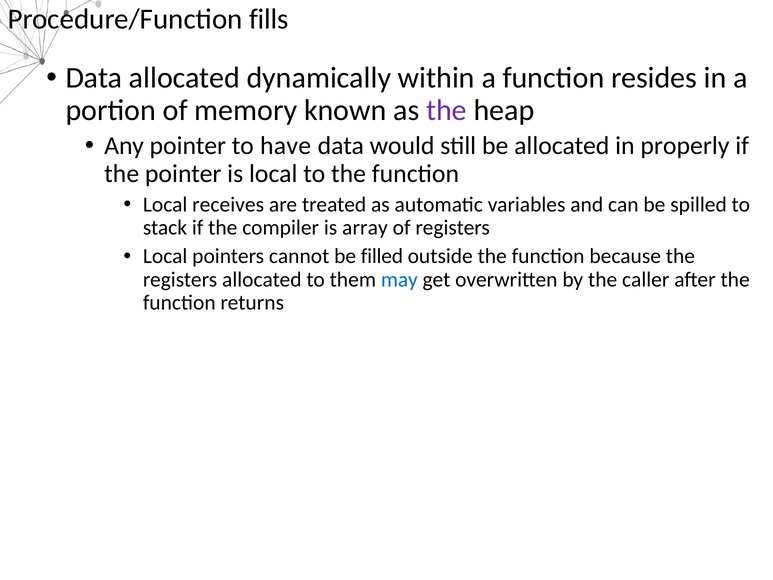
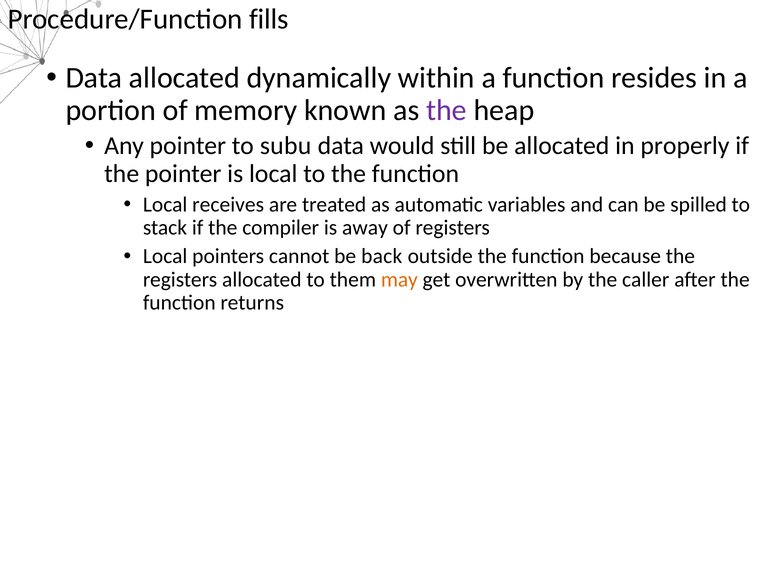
have: have -> subu (286, 146)
array: array -> away (365, 228)
filled: filled -> back (382, 256)
may colour: blue -> orange (399, 279)
